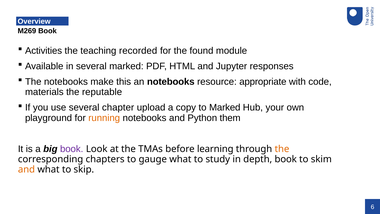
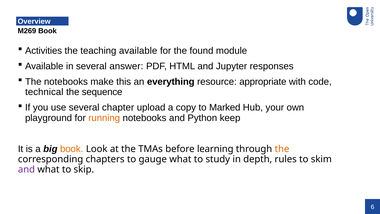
teaching recorded: recorded -> available (138, 51)
several marked: marked -> answer (126, 66)
an notebooks: notebooks -> everything (171, 82)
materials: materials -> technical (44, 92)
reputable: reputable -> sequence (102, 92)
them: them -> keep (230, 118)
book colour: purple -> orange (72, 149)
depth book: book -> rules (286, 159)
and colour: orange -> purple (26, 169)
